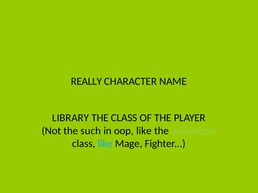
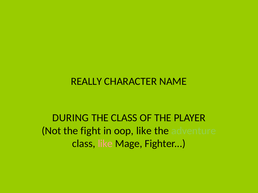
LIBRARY: LIBRARY -> DURING (71, 118)
such: such -> fight (91, 131)
like colour: light blue -> pink (105, 144)
